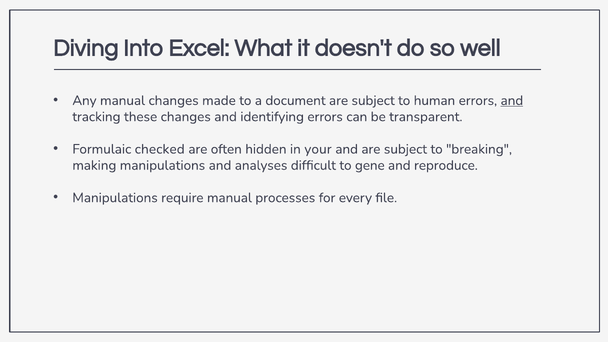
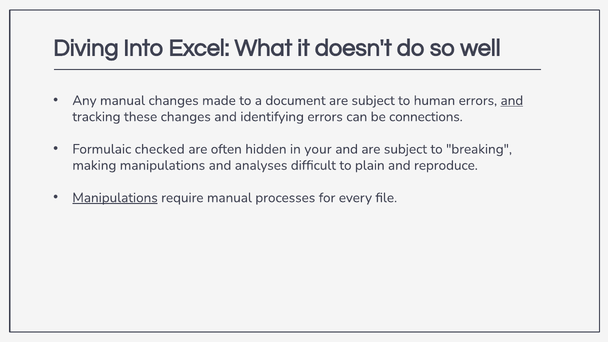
transparent: transparent -> connections (426, 117)
gene: gene -> plain (370, 165)
Manipulations underline: none -> present (115, 198)
